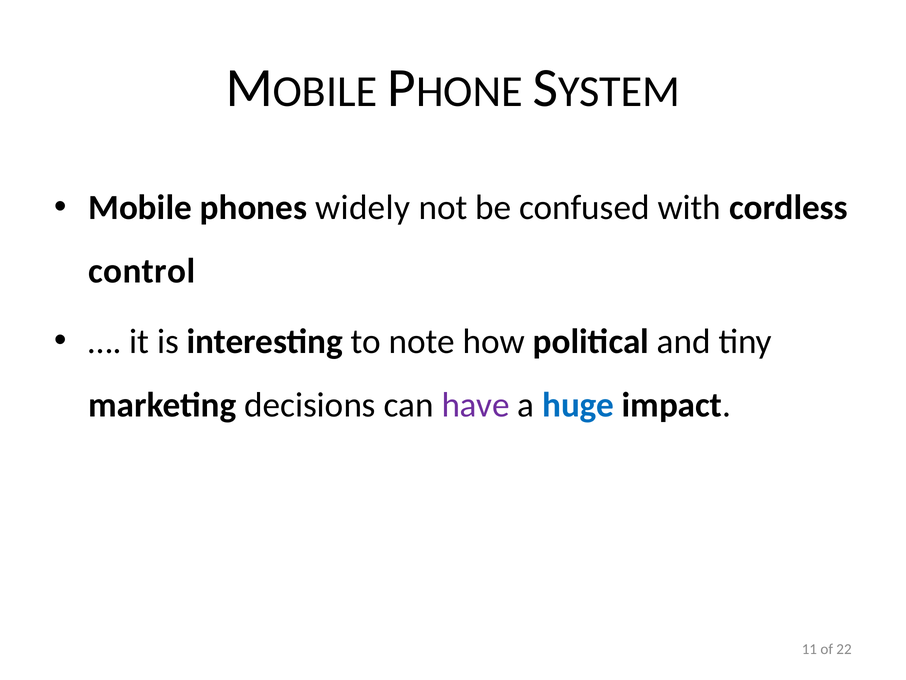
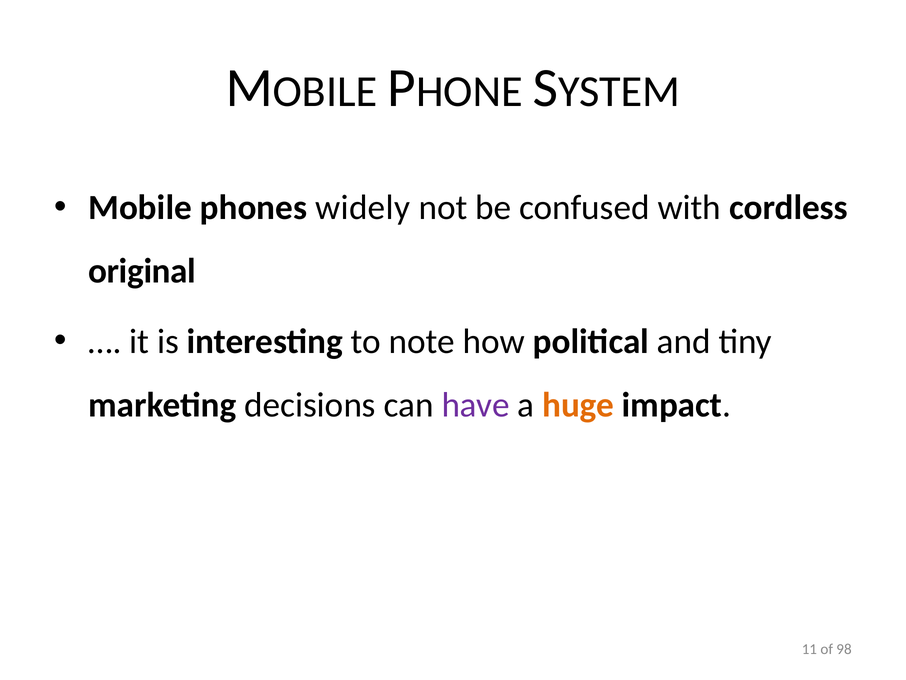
control: control -> original (142, 271)
huge colour: blue -> orange (578, 405)
22: 22 -> 98 (844, 649)
